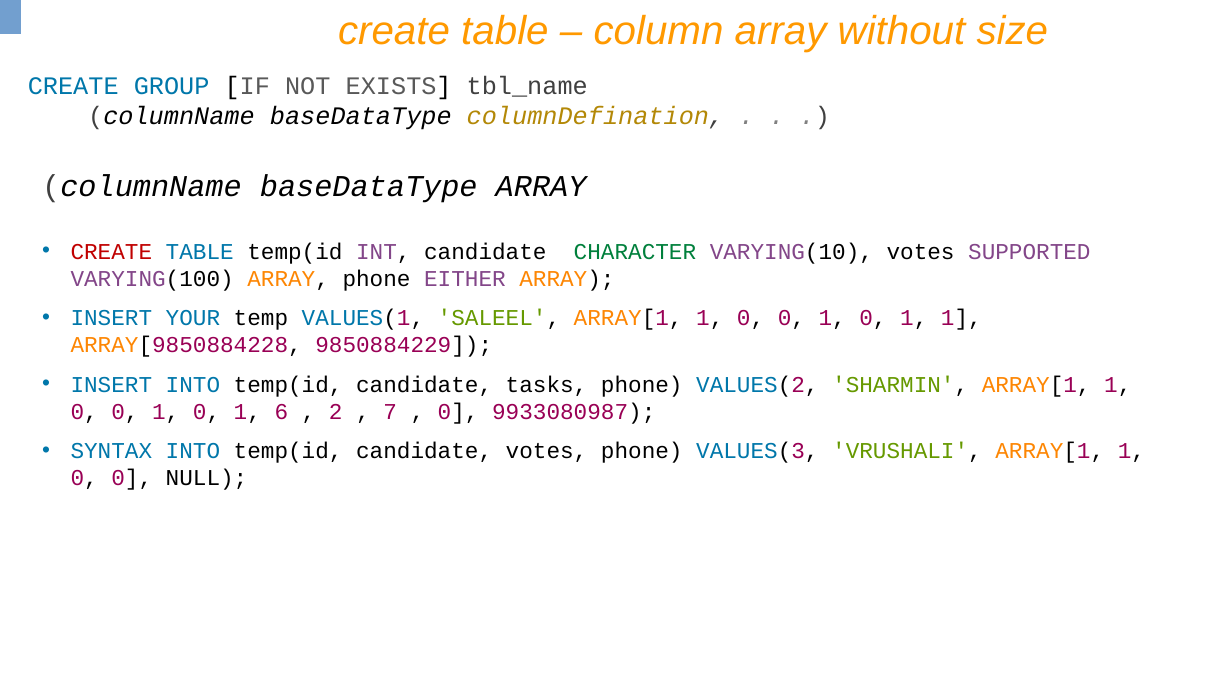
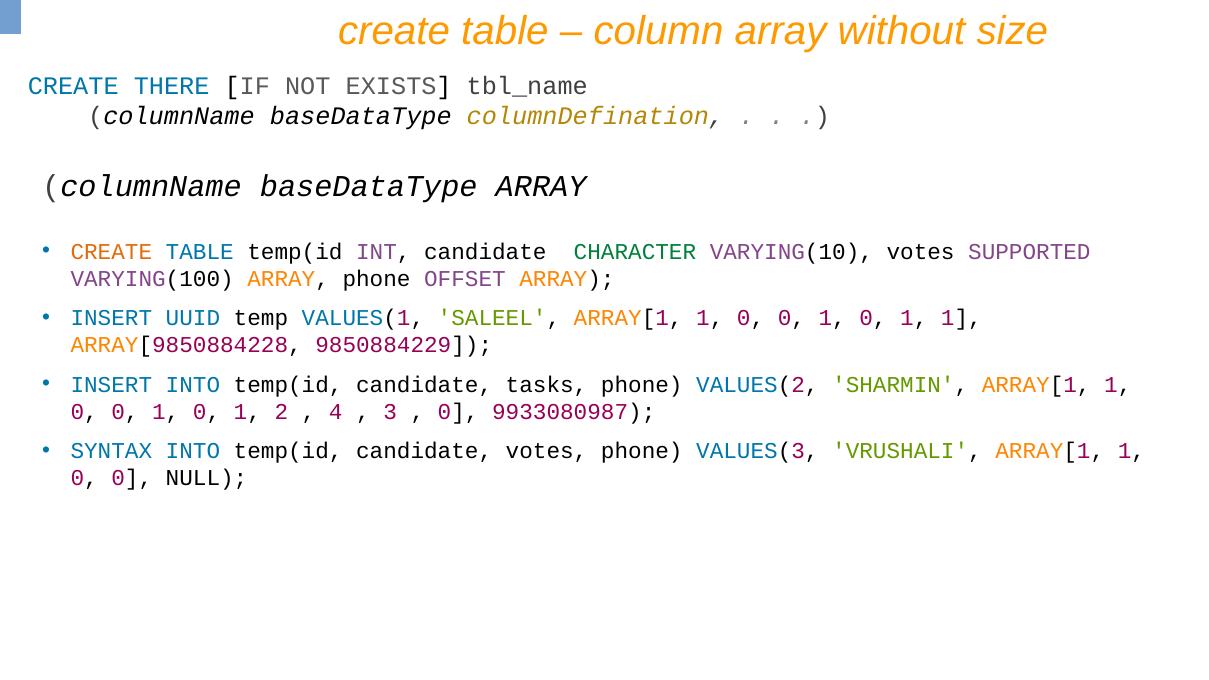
GROUP: GROUP -> THERE (172, 86)
CREATE colour: red -> orange (111, 252)
EITHER: EITHER -> OFFSET (465, 279)
YOUR: YOUR -> UUID (193, 318)
6: 6 -> 2 (281, 412)
2: 2 -> 4 (336, 412)
7: 7 -> 3 (390, 412)
